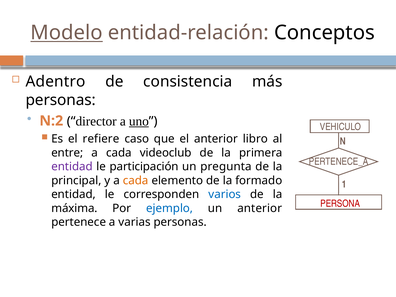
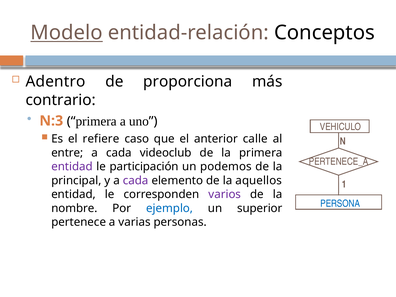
consistencia: consistencia -> proporciona (188, 82)
personas: personas -> contrario (61, 100)
N:2: N:2 -> N:3 (51, 121)
director: director -> primera (96, 121)
uno underline: present -> none (139, 121)
libro: libro -> calle (255, 139)
pregunta: pregunta -> podemos (226, 167)
cada colour: orange -> purple (136, 180)
formado: formado -> aquellos (259, 180)
varios colour: blue -> purple (225, 194)
PERSONA colour: red -> blue (340, 204)
máxima: máxima -> nombre (74, 208)
un anterior: anterior -> superior (260, 208)
